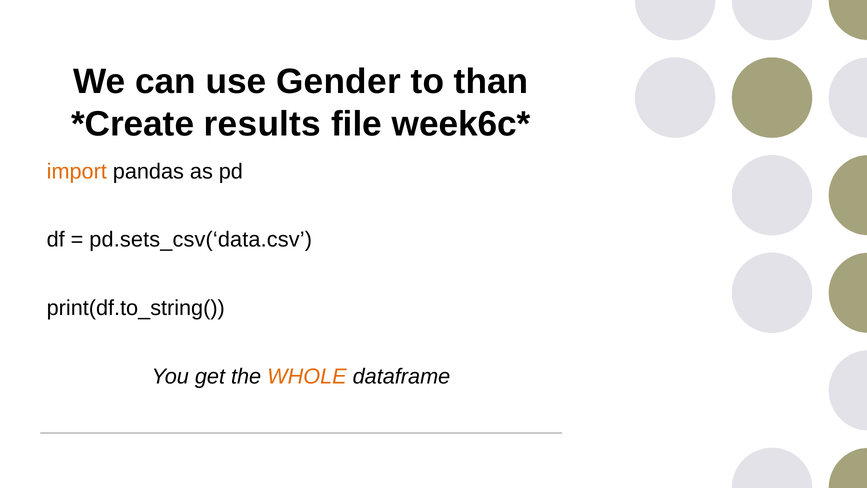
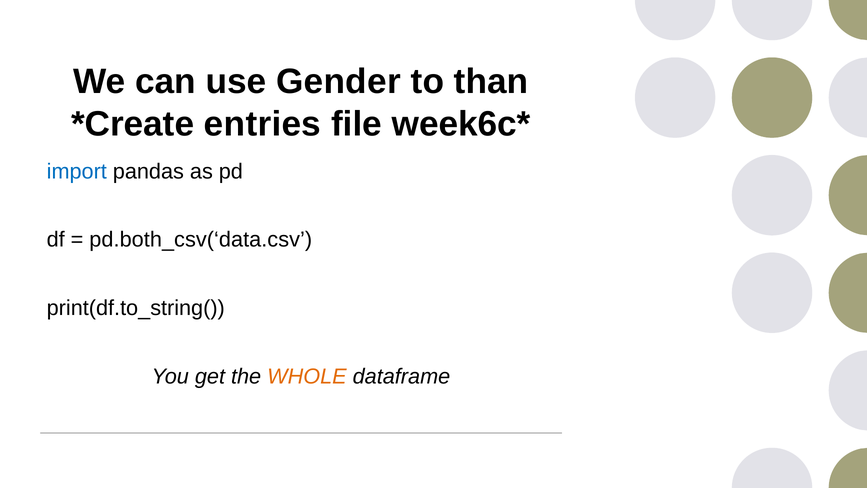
results: results -> entries (262, 124)
import colour: orange -> blue (77, 171)
pd.sets_csv(‘data.csv: pd.sets_csv(‘data.csv -> pd.both_csv(‘data.csv (201, 240)
